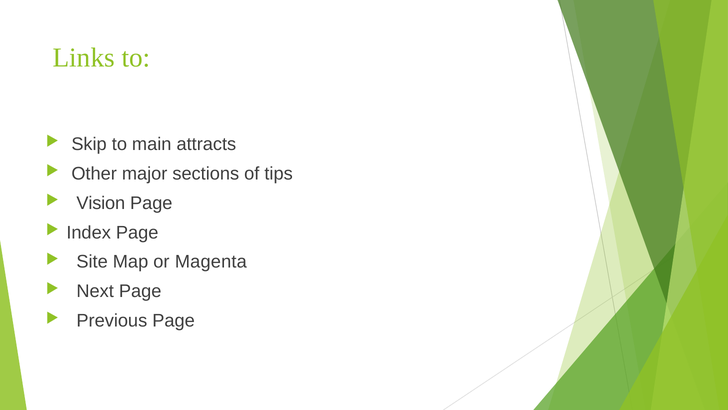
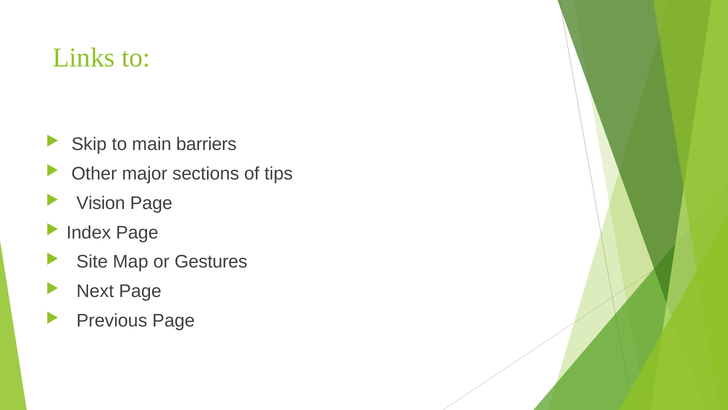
attracts: attracts -> barriers (206, 144)
Magenta: Magenta -> Gestures (211, 262)
